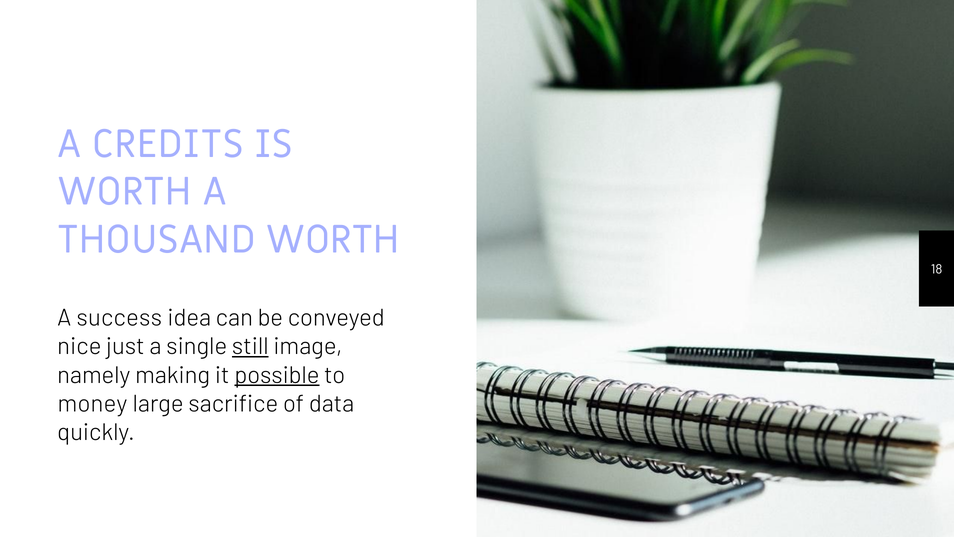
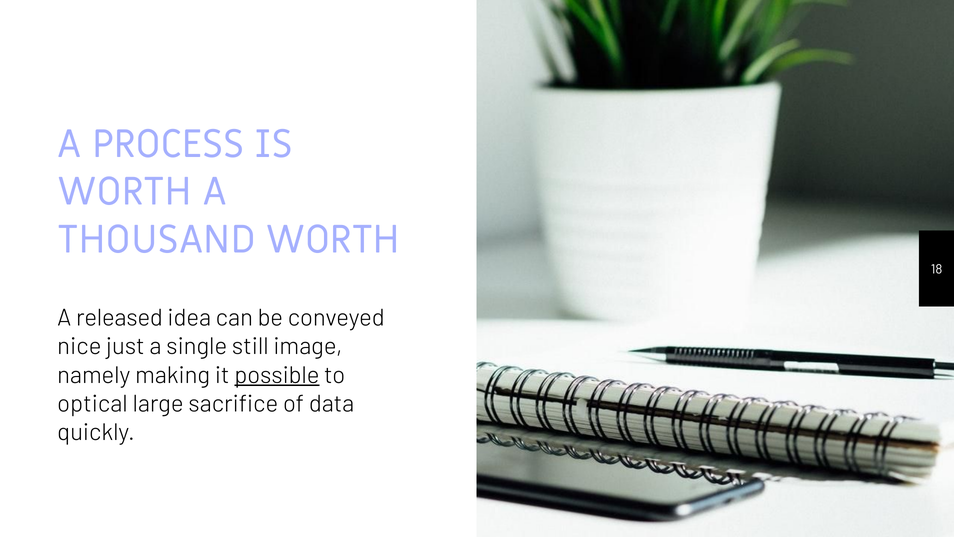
CREDITS: CREDITS -> PROCESS (168, 144)
success: success -> released (119, 318)
still underline: present -> none (250, 346)
money: money -> optical (93, 404)
